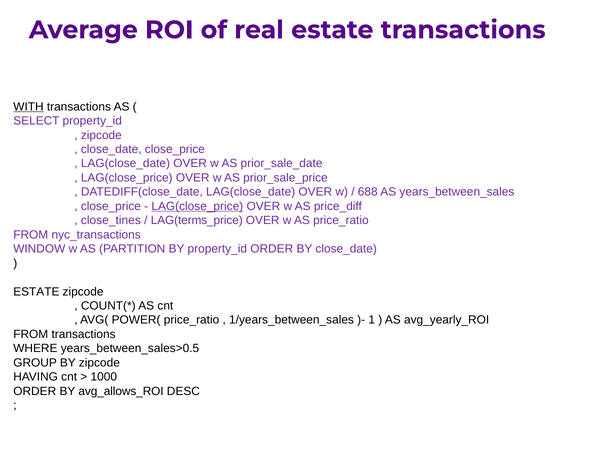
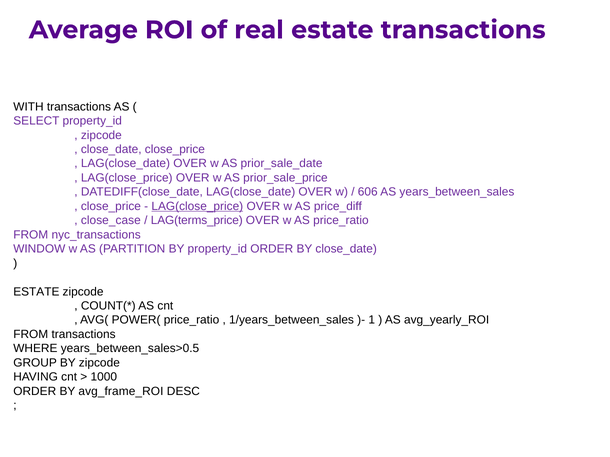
WITH underline: present -> none (28, 107)
688: 688 -> 606 (368, 192)
close_tines: close_tines -> close_case (111, 221)
avg_allows_ROI: avg_allows_ROI -> avg_frame_ROI (121, 392)
